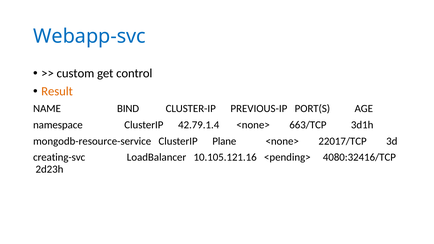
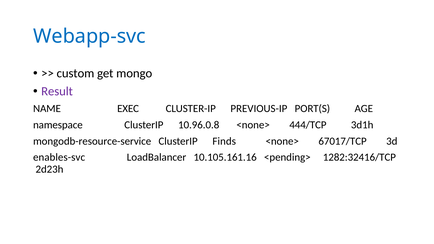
control: control -> mongo (134, 73)
Result colour: orange -> purple (57, 92)
BIND: BIND -> EXEC (128, 109)
42.79.1.4: 42.79.1.4 -> 10.96.0.8 (199, 125)
663/TCP: 663/TCP -> 444/TCP (308, 125)
Plane: Plane -> Finds (224, 141)
22017/TCP: 22017/TCP -> 67017/TCP (343, 141)
creating-svc: creating-svc -> enables-svc (59, 157)
10.105.121.16: 10.105.121.16 -> 10.105.161.16 (225, 157)
4080:32416/TCP: 4080:32416/TCP -> 1282:32416/TCP (359, 157)
